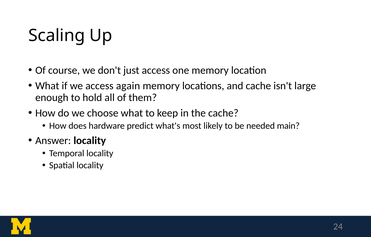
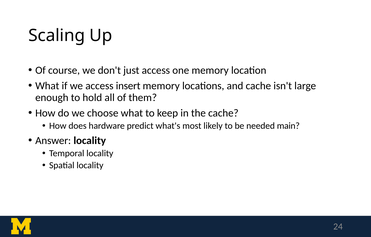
again: again -> insert (128, 86)
